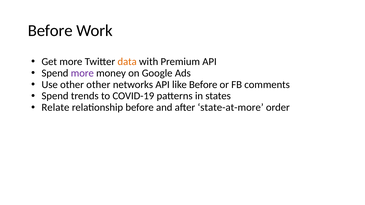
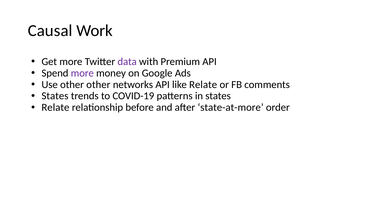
Before: Before -> Causal (50, 31)
data colour: orange -> purple (127, 62)
like Before: Before -> Relate (203, 85)
Spend: Spend -> States (55, 96)
